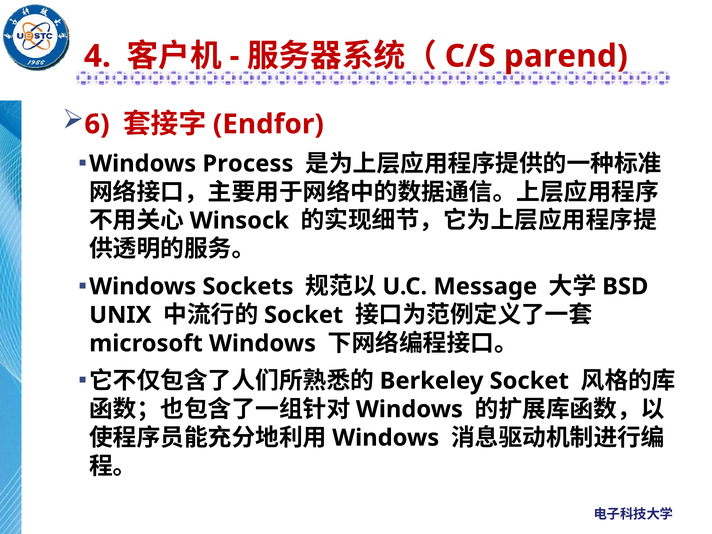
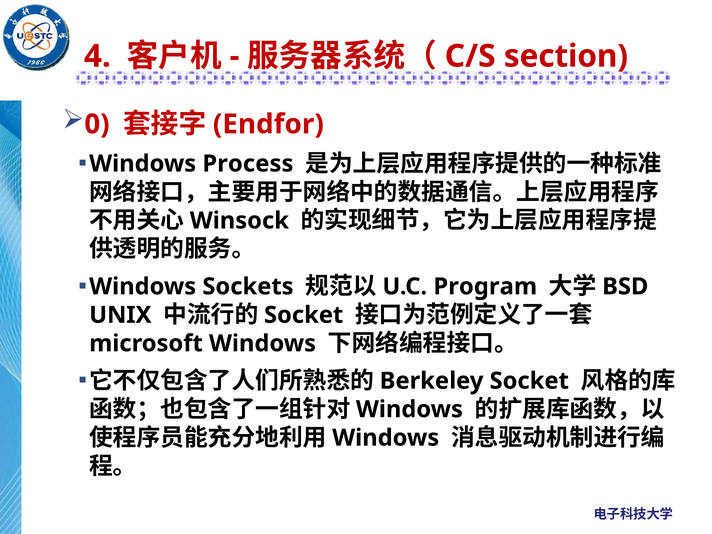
parend: parend -> section (566, 56)
6: 6 -> 0 (97, 124)
Message: Message -> Program (485, 287)
